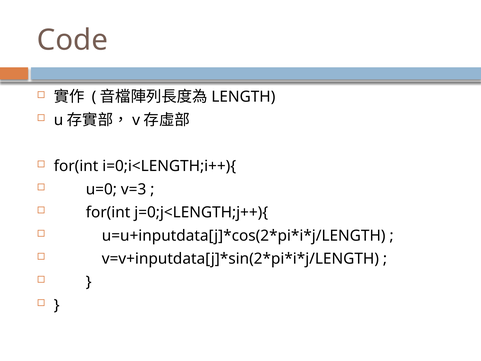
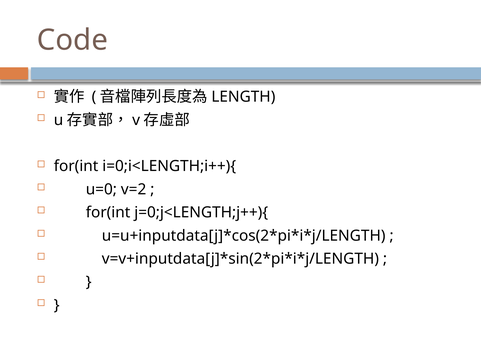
v=3: v=3 -> v=2 (134, 189)
